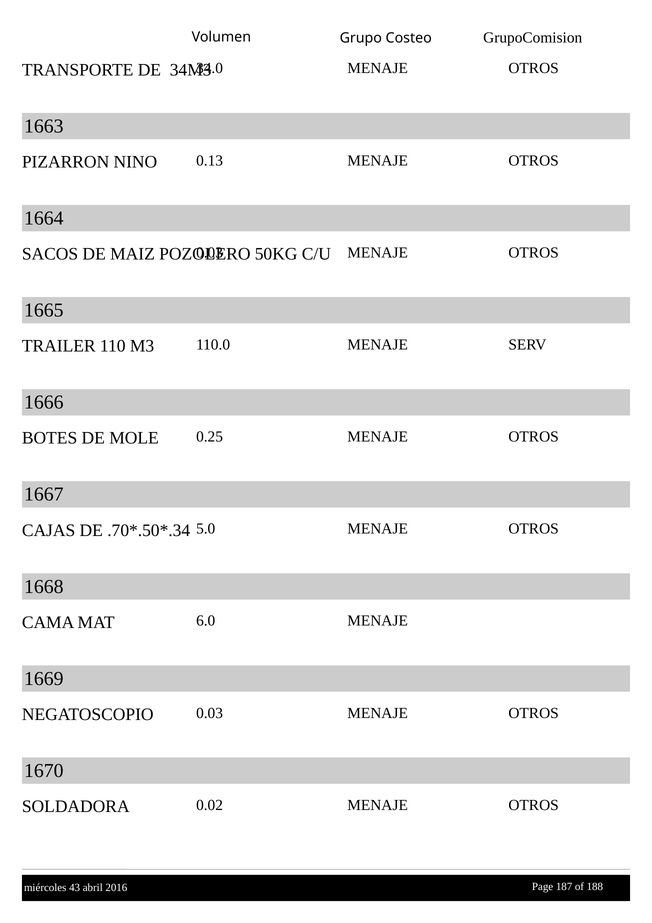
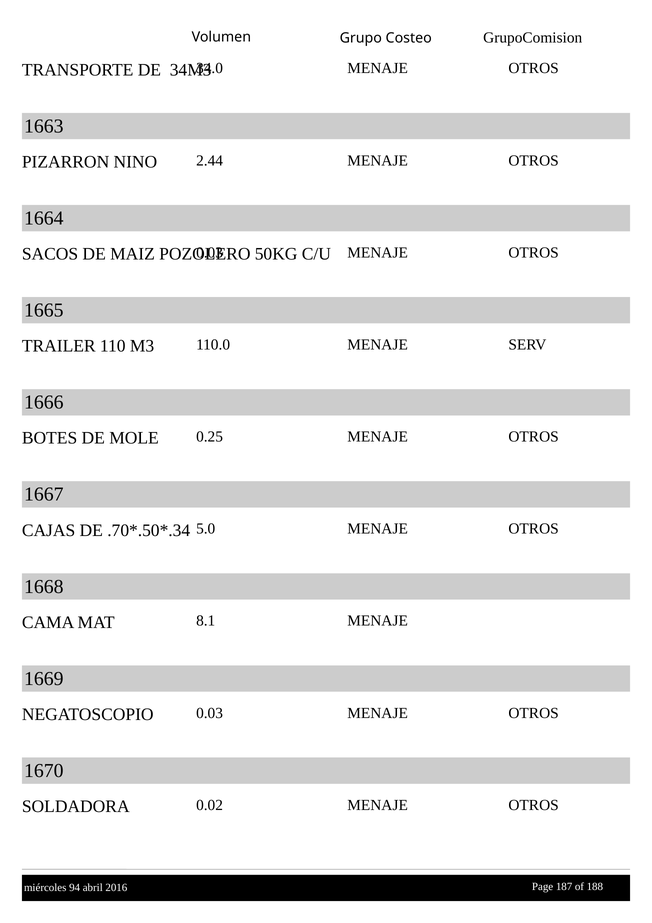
0.13: 0.13 -> 2.44 (210, 160)
6.0: 6.0 -> 8.1 (206, 621)
43: 43 -> 94 (75, 887)
